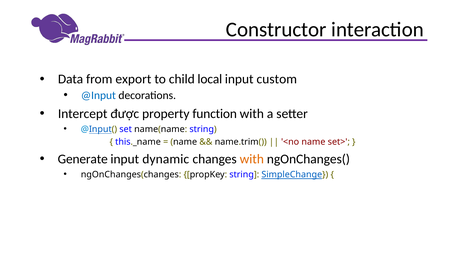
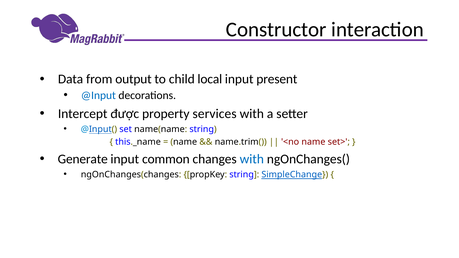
export: export -> output (133, 79)
custom: custom -> present (277, 79)
function: function -> services (215, 114)
dynamic: dynamic -> common (166, 159)
with colour: orange -> blue (252, 159)
